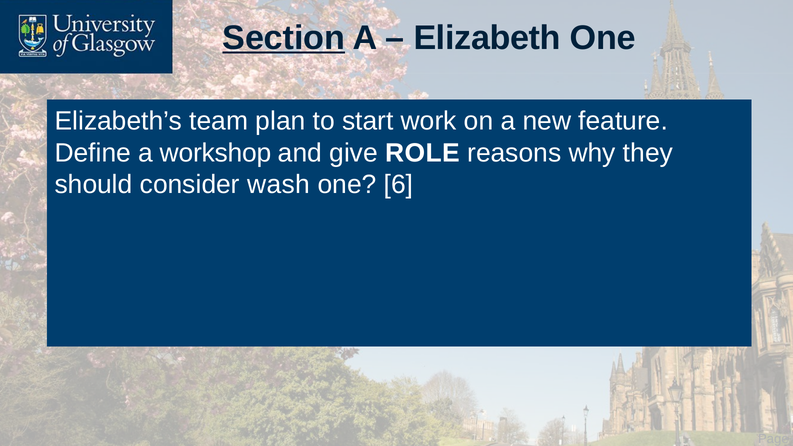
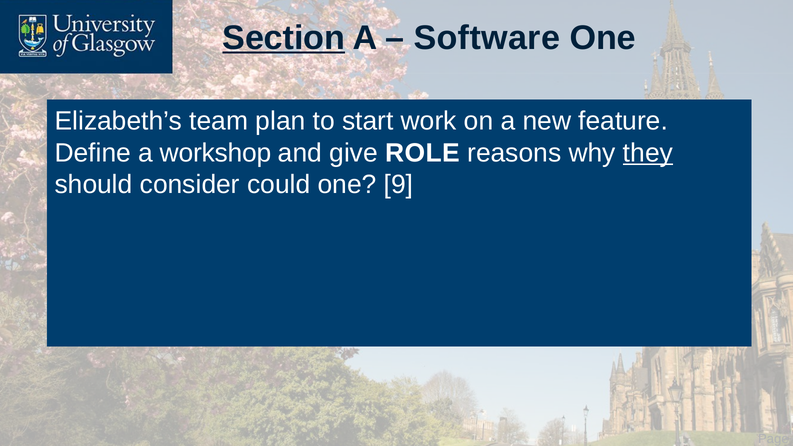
Elizabeth: Elizabeth -> Software (487, 38)
they underline: none -> present (648, 153)
wash: wash -> could (279, 185)
one 6: 6 -> 9 (398, 185)
